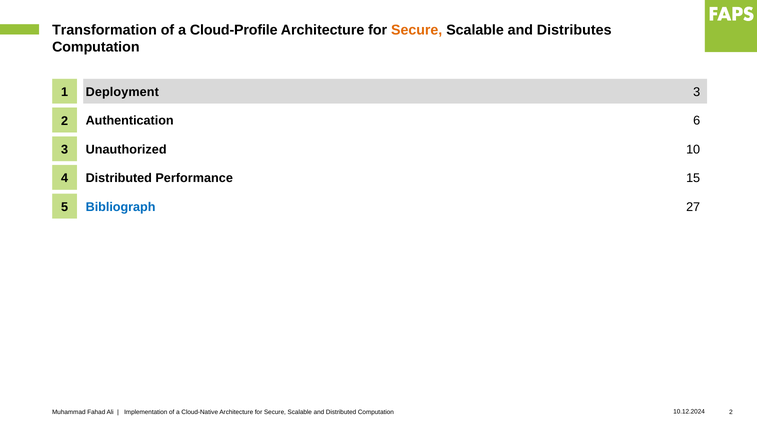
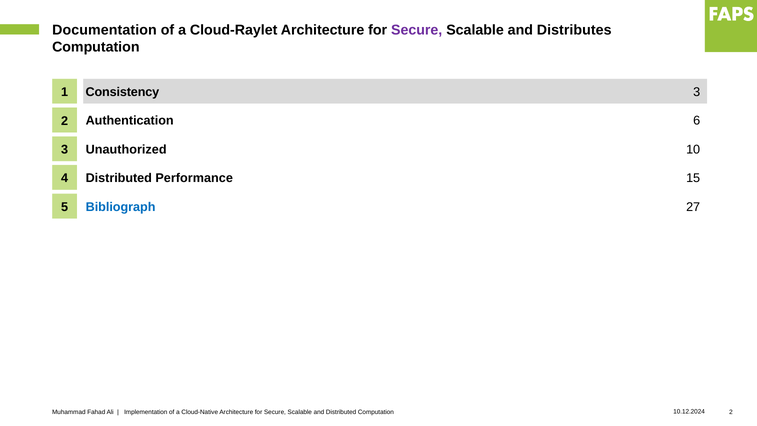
Transformation: Transformation -> Documentation (104, 30)
Cloud-Profile: Cloud-Profile -> Cloud-Raylet (234, 30)
Secure colour: orange -> purple (417, 30)
Deployment: Deployment -> Consistency (122, 92)
